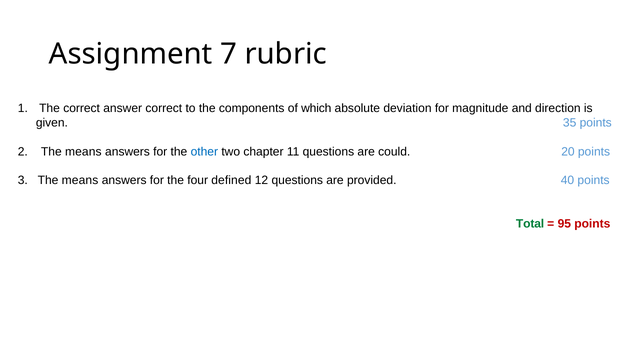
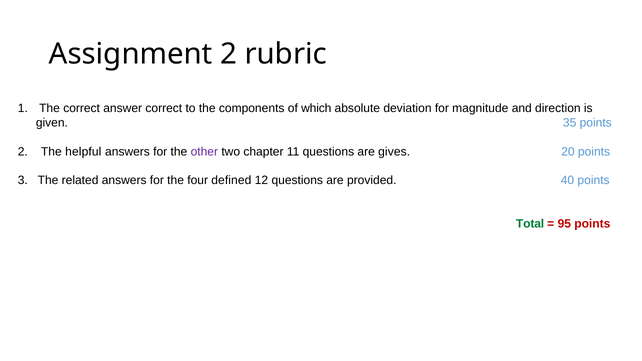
Assignment 7: 7 -> 2 (229, 54)
2 The means: means -> helpful (83, 152)
other colour: blue -> purple (204, 152)
could: could -> gives (394, 152)
3 The means: means -> related (80, 181)
